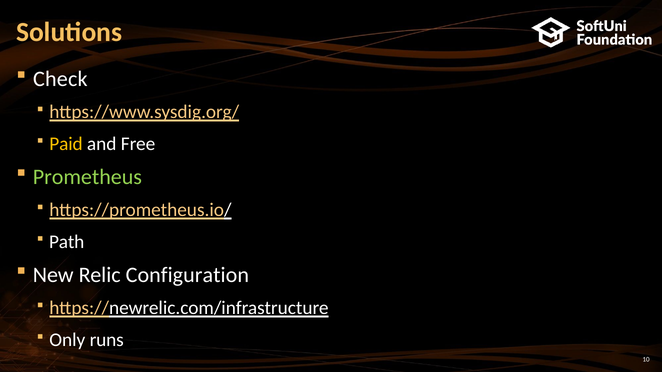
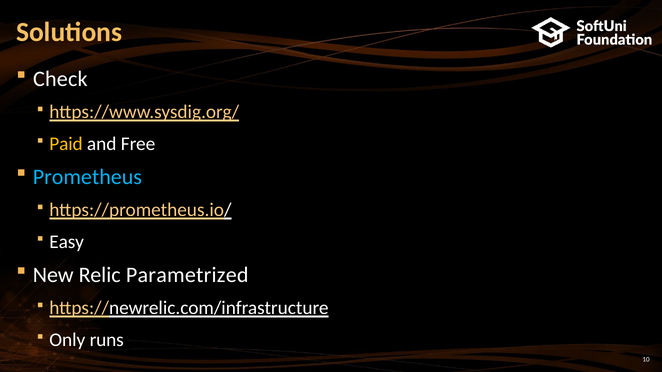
Prometheus colour: light green -> light blue (87, 177)
Path: Path -> Easy (67, 242)
Configuration: Configuration -> Parametrized (187, 276)
